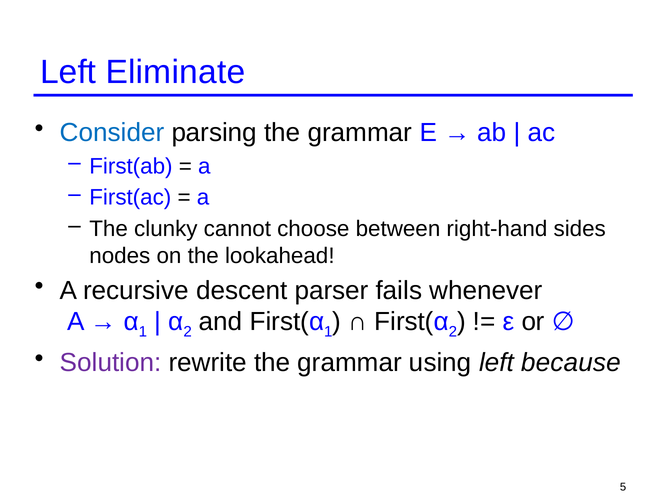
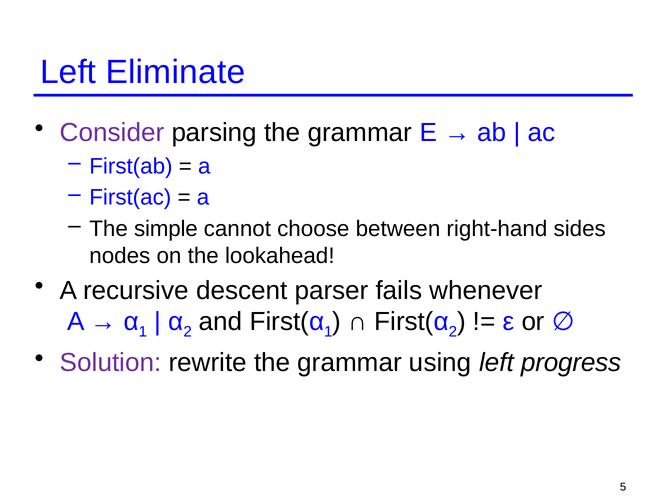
Consider colour: blue -> purple (112, 133)
clunky: clunky -> simple (166, 229)
because: because -> progress (571, 363)
